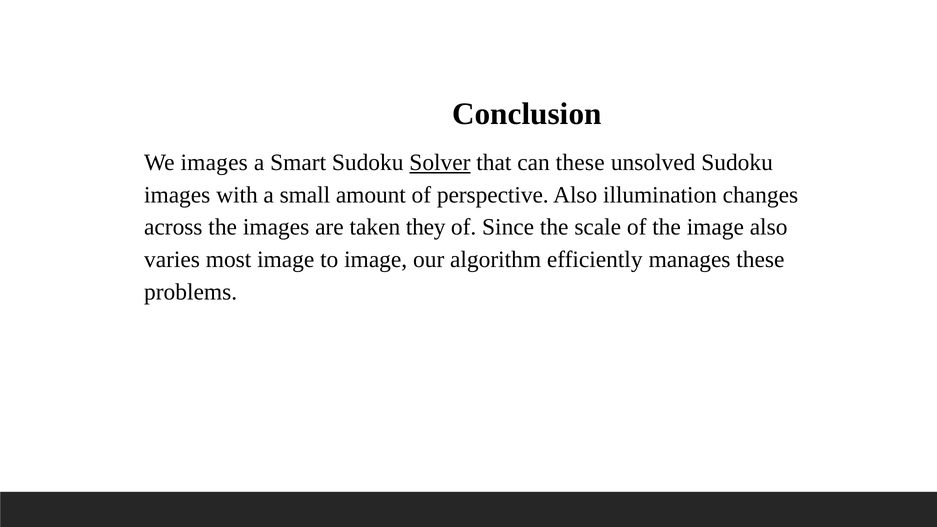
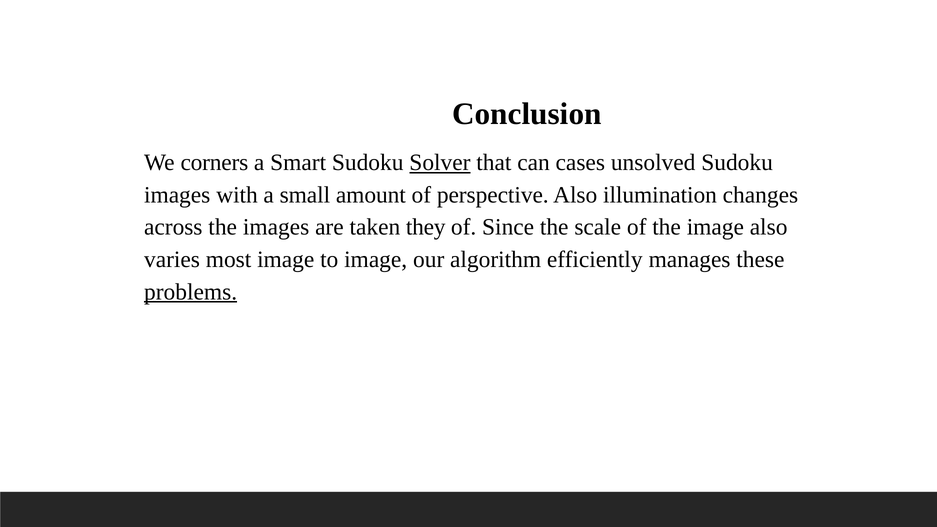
We images: images -> corners (214, 163)
can these: these -> cases (580, 163)
problems underline: none -> present (191, 292)
